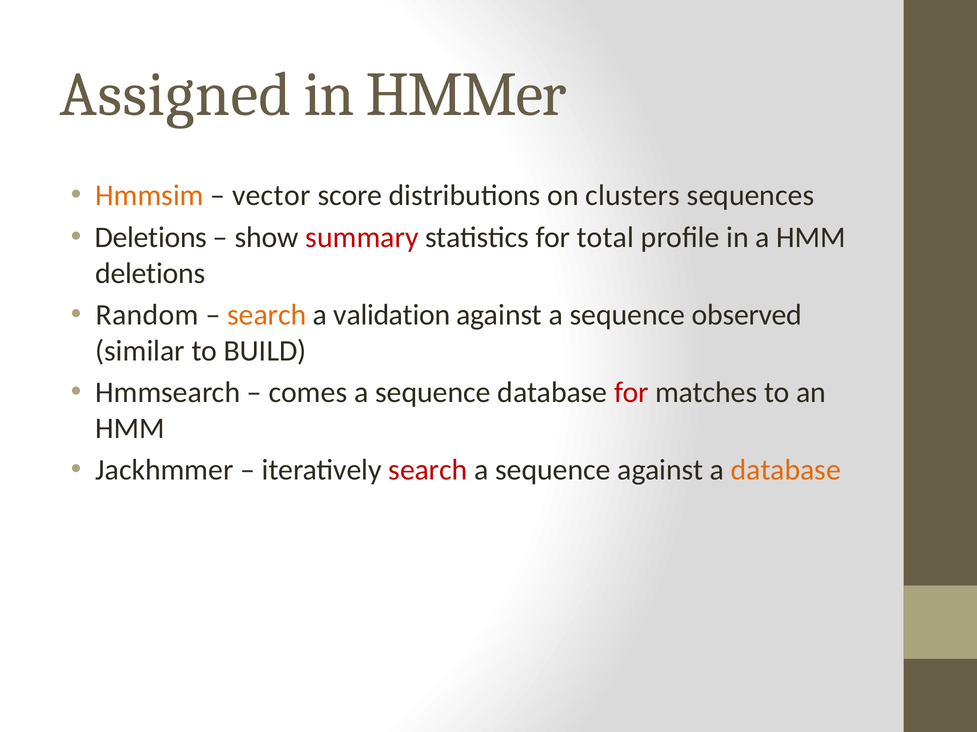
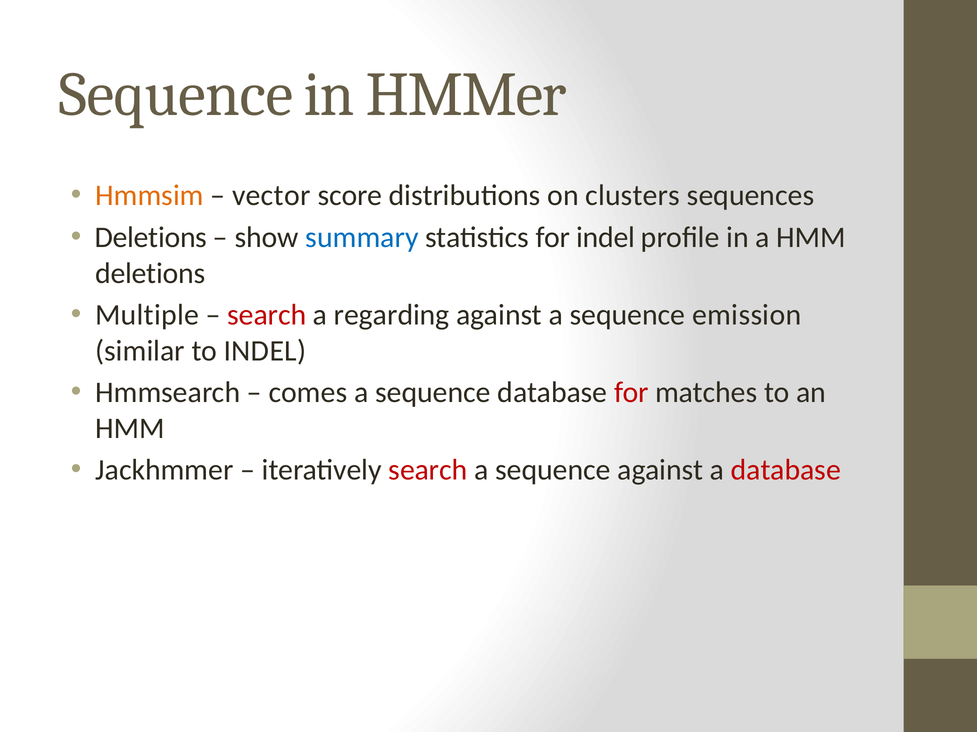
Assigned: Assigned -> Sequence (176, 95)
summary colour: red -> blue (362, 238)
for total: total -> indel (606, 238)
Random: Random -> Multiple (147, 315)
search colour: orange -> red (267, 315)
validation: validation -> regarding (392, 315)
observed: observed -> emission (747, 315)
to BUILD: BUILD -> INDEL (265, 351)
database colour: orange -> red (786, 470)
